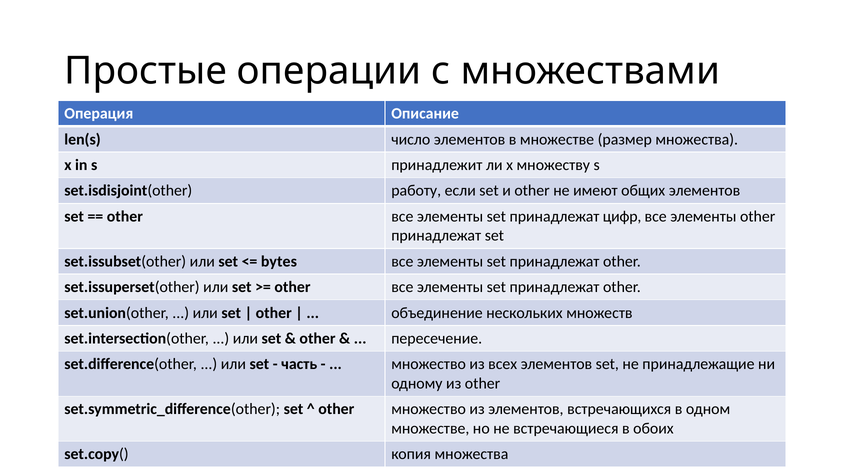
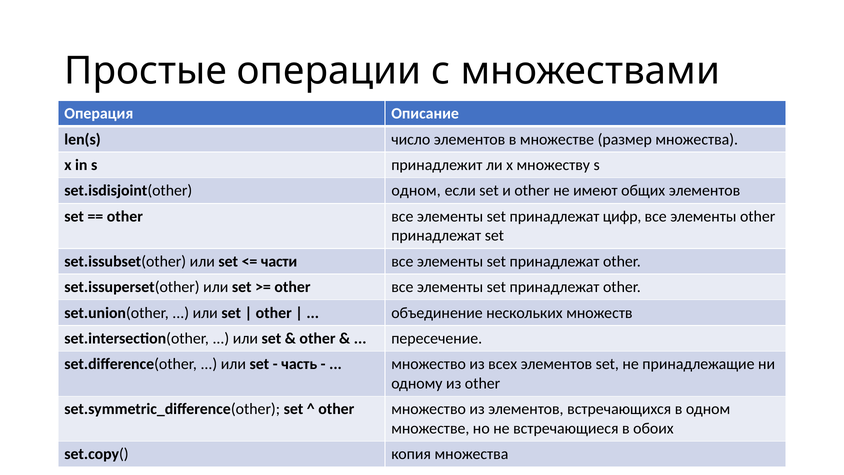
set.isdisjoint(other работу: работу -> одном (416, 191)
bytes: bytes -> части (279, 261)
